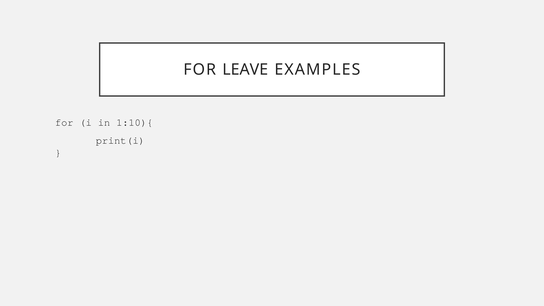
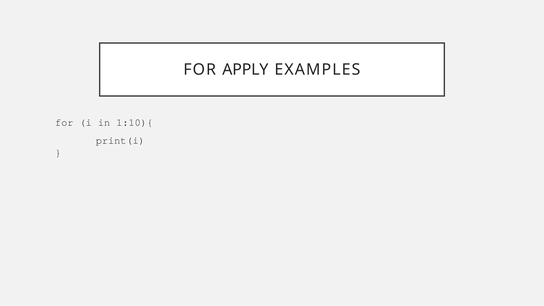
LEAVE: LEAVE -> APPLY (245, 69)
